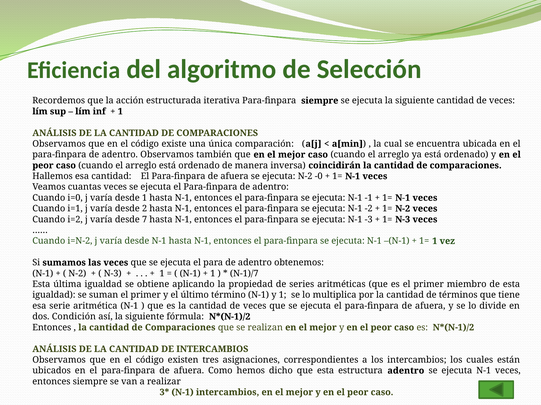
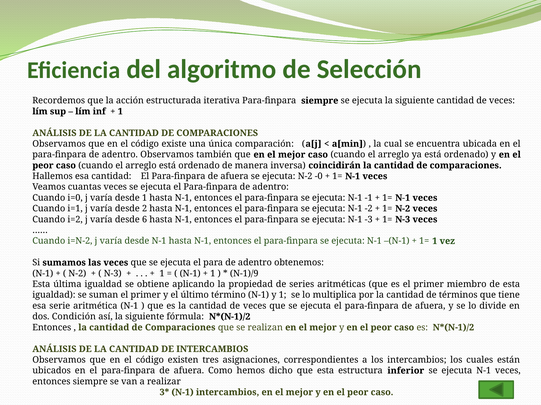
7: 7 -> 6 (145, 220)
N-1)/7: N-1)/7 -> N-1)/9 (244, 274)
estructura adentro: adentro -> inferior (406, 371)
